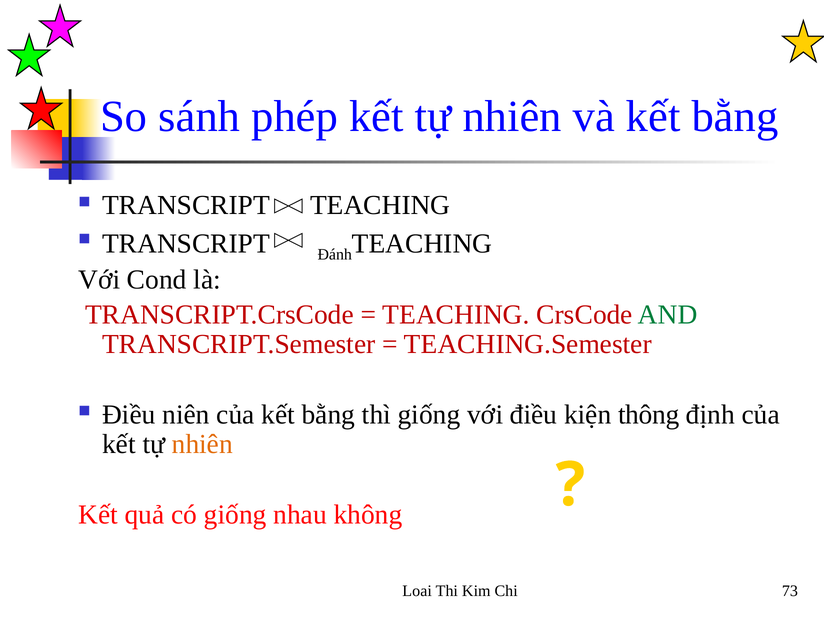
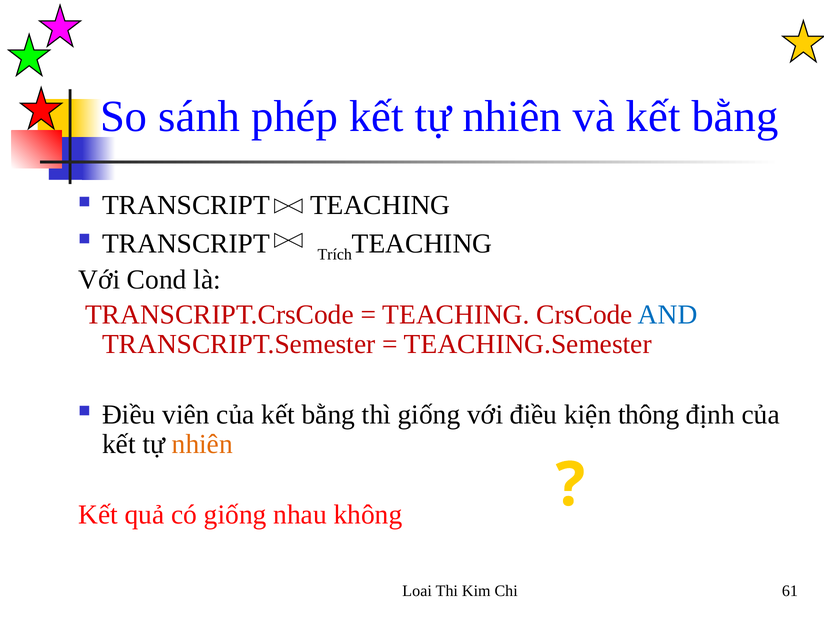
Đánh: Đánh -> Trích (335, 254)
AND colour: green -> blue (668, 315)
niên: niên -> viên (186, 415)
73: 73 -> 61 (790, 591)
